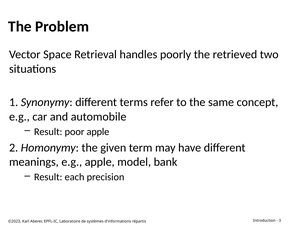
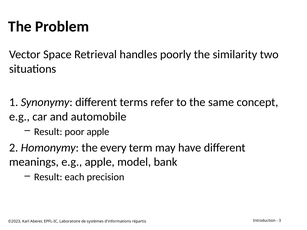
retrieved: retrieved -> similarity (235, 55)
given: given -> every (113, 148)
